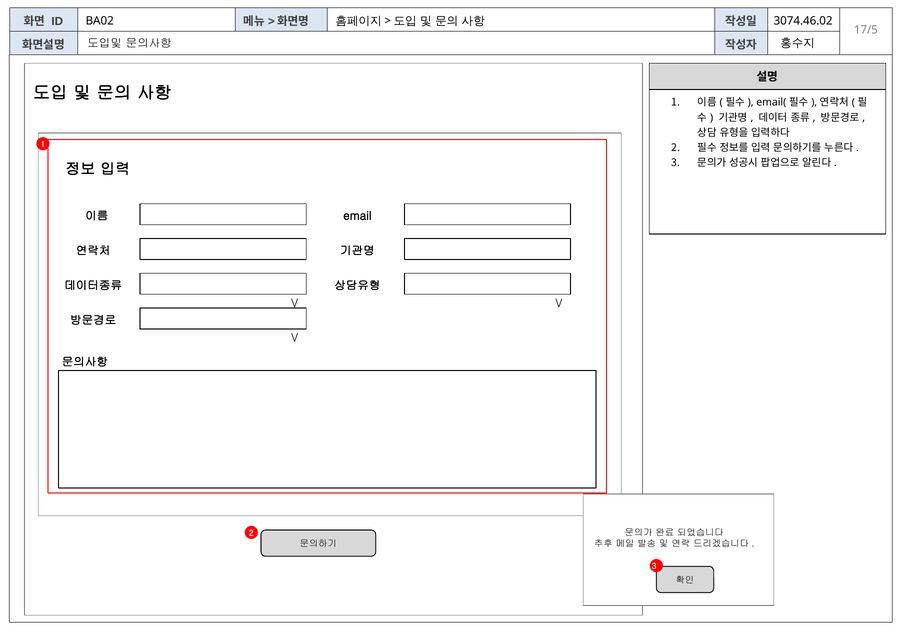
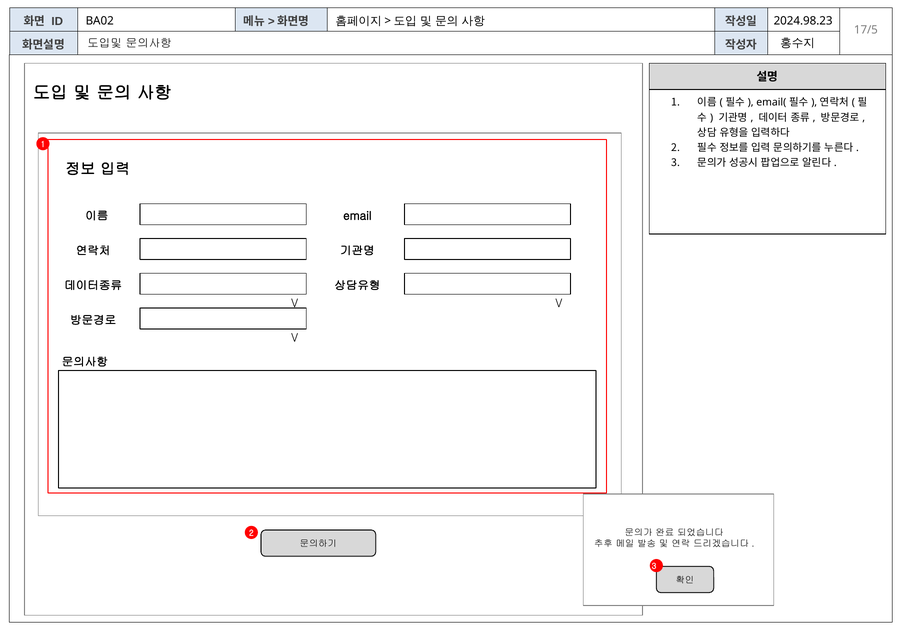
3074.46.02: 3074.46.02 -> 2024.98.23 (803, 21)
